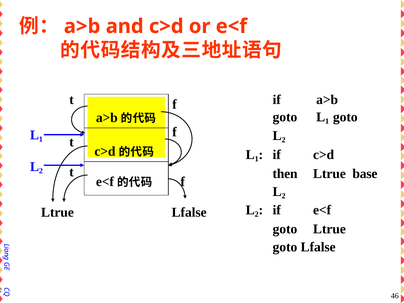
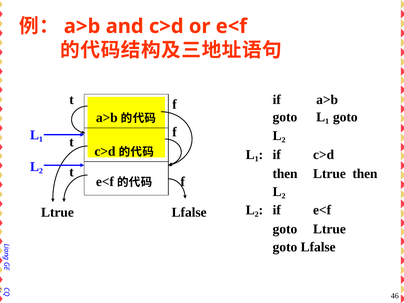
Ltrue base: base -> then (365, 174)
